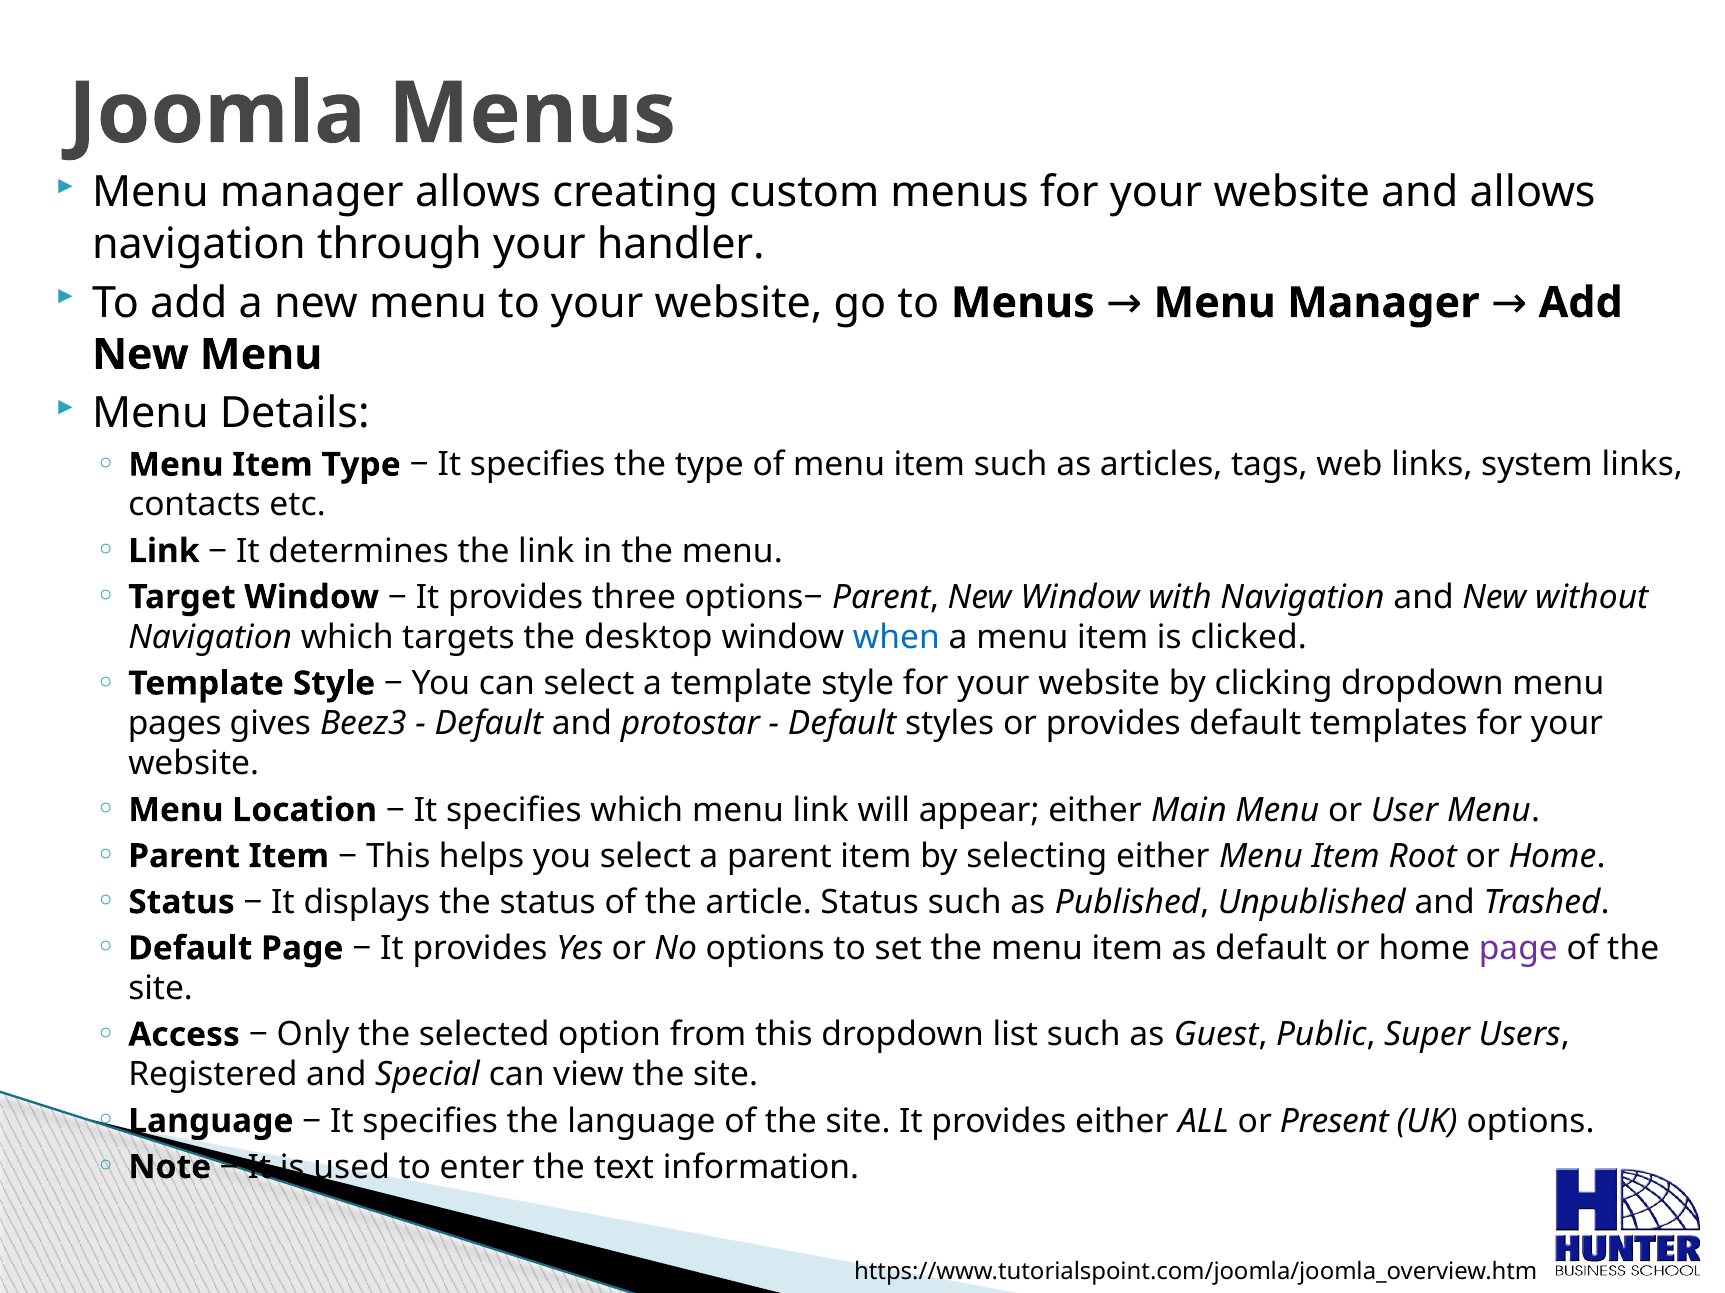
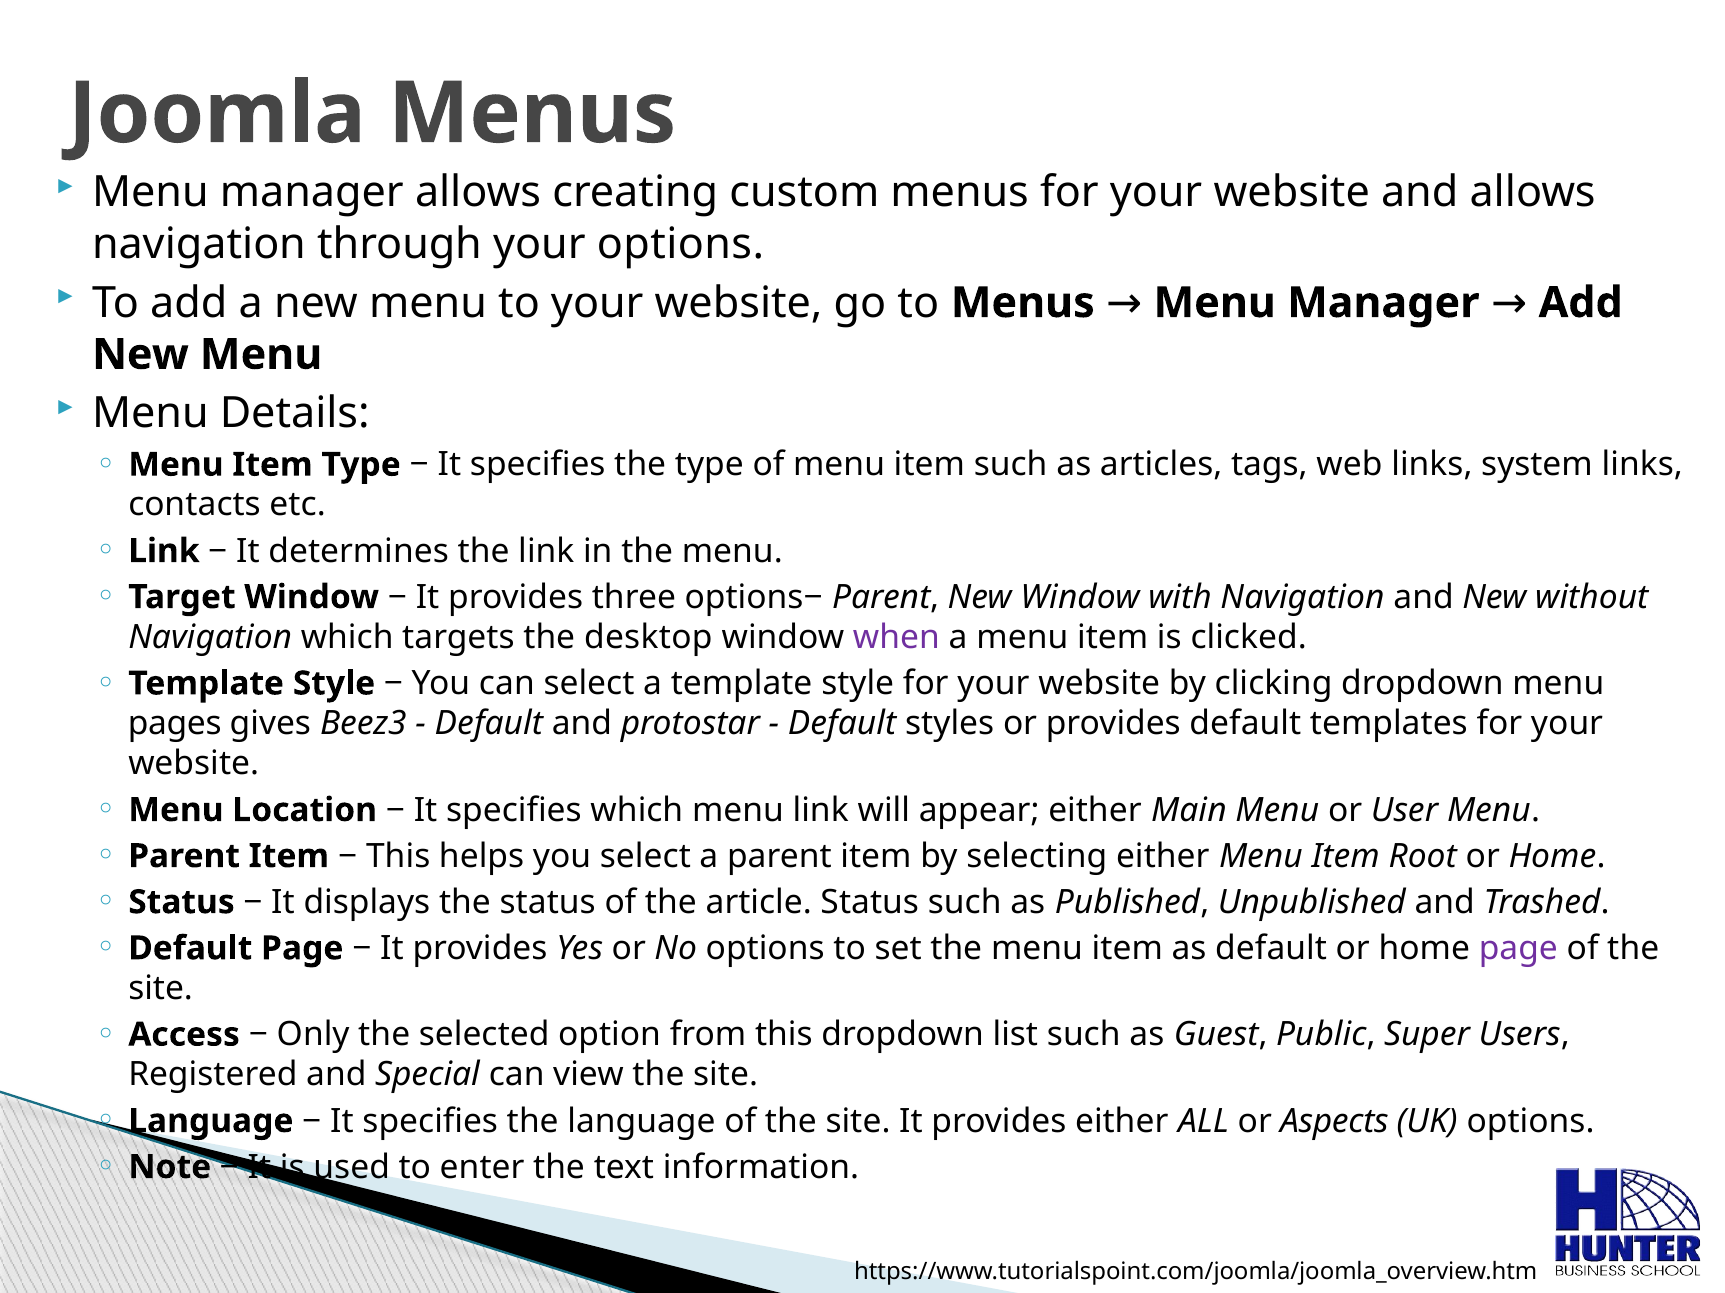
your handler: handler -> options (680, 244)
when colour: blue -> purple (896, 638)
Present: Present -> Aspects (1334, 1122)
